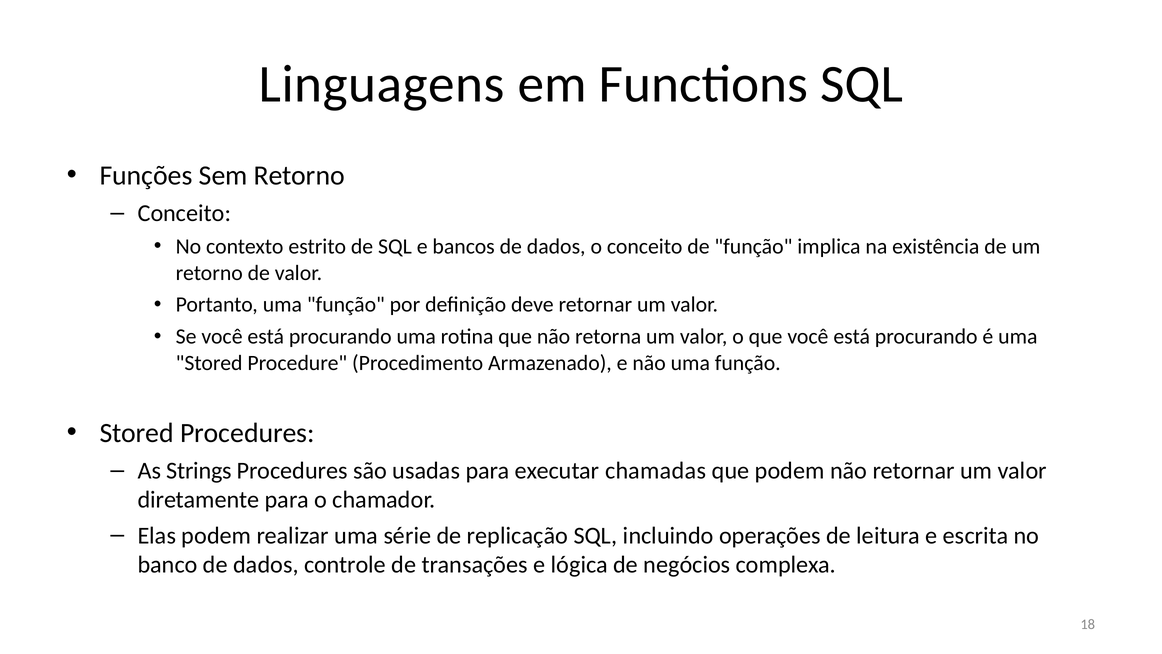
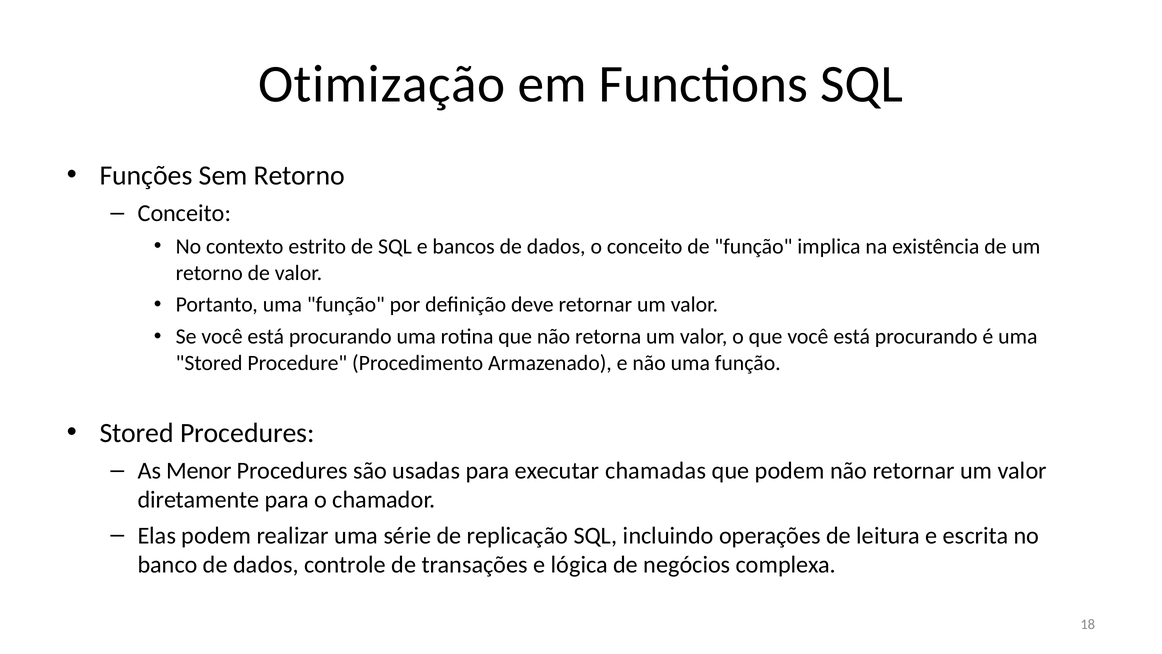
Linguagens: Linguagens -> Otimização (382, 84)
Strings: Strings -> Menor (199, 470)
